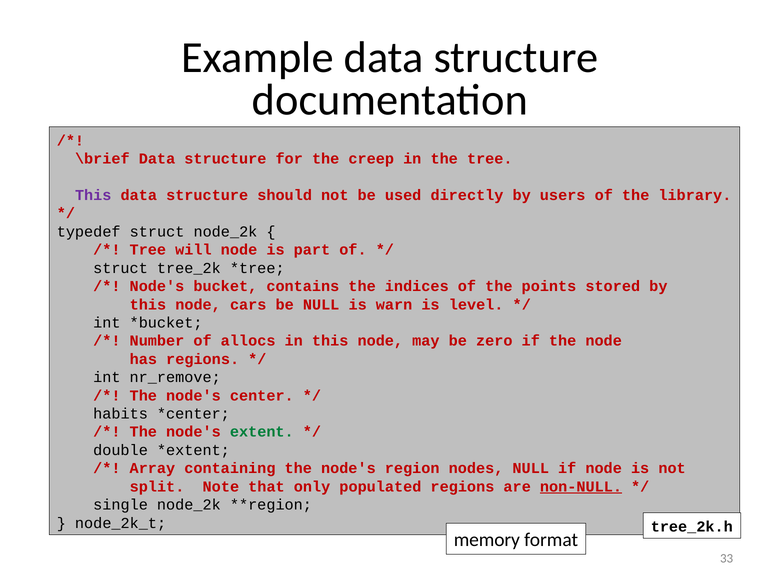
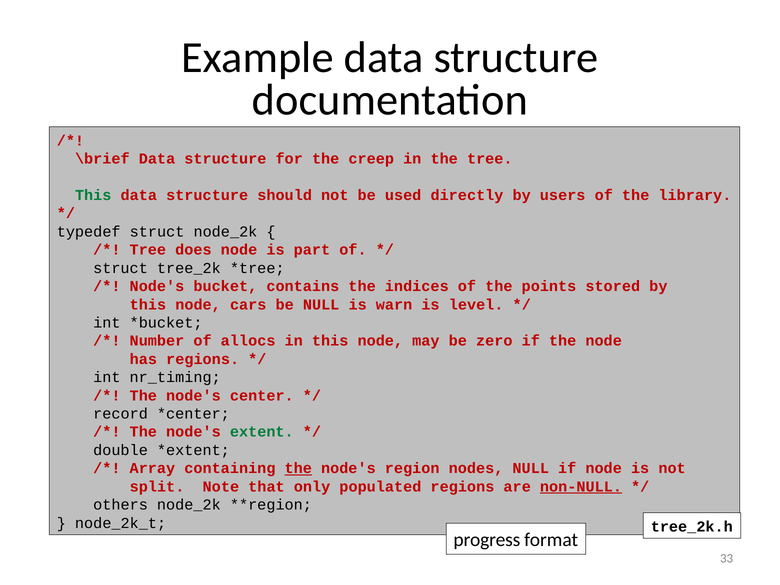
This colour: purple -> green (93, 195)
will: will -> does (193, 250)
nr_remove: nr_remove -> nr_timing (175, 377)
habits: habits -> record (121, 414)
the underline: none -> present (298, 468)
single: single -> others (121, 505)
memory: memory -> progress (487, 540)
